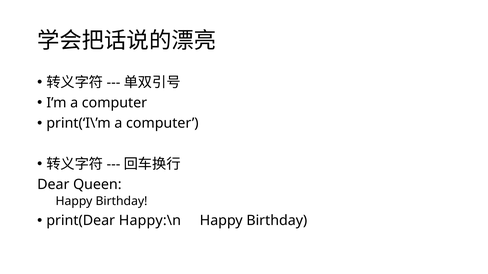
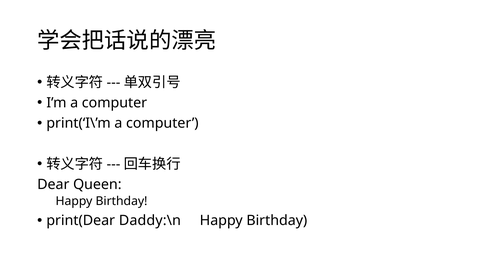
Happy:\n: Happy:\n -> Daddy:\n (150, 221)
